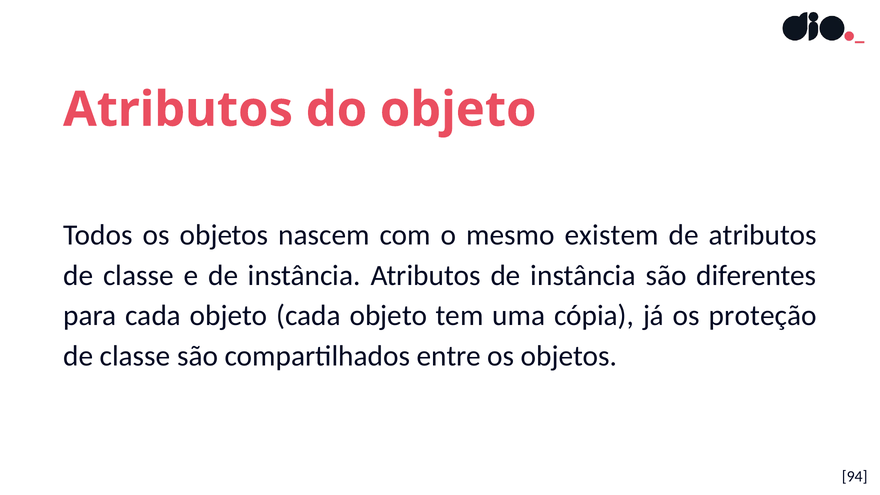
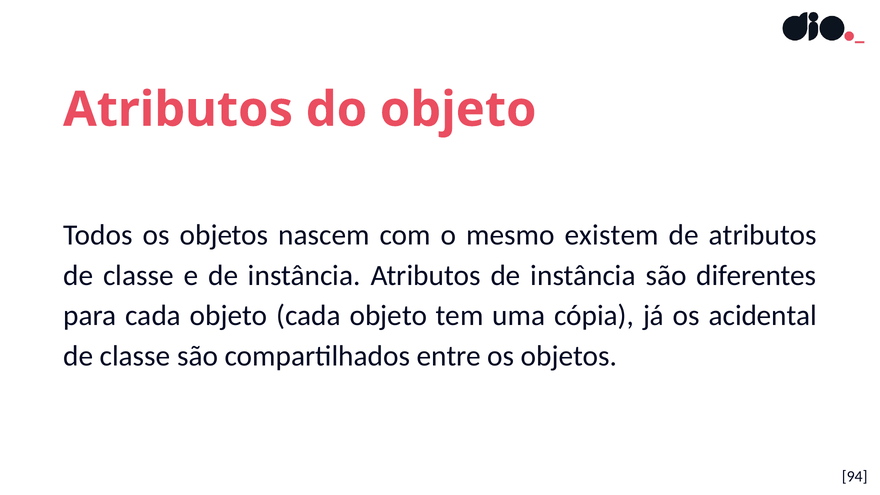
proteção: proteção -> acidental (763, 316)
